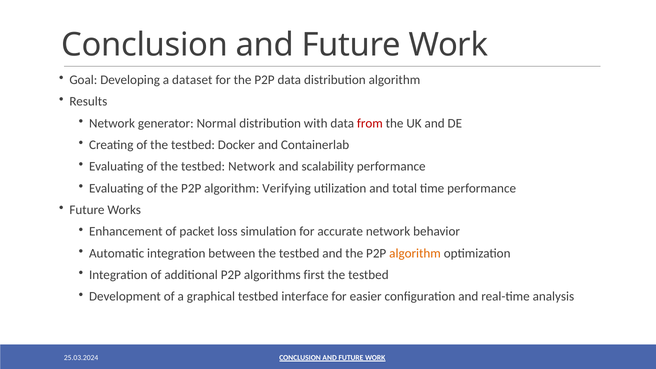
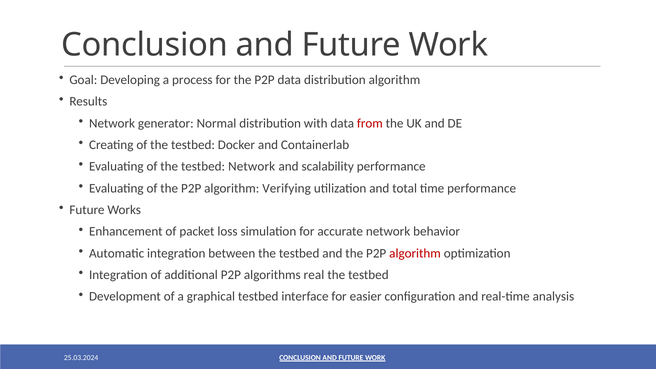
dataset: dataset -> process (192, 80)
algorithm colour: orange -> red (415, 253)
first: first -> real (314, 275)
